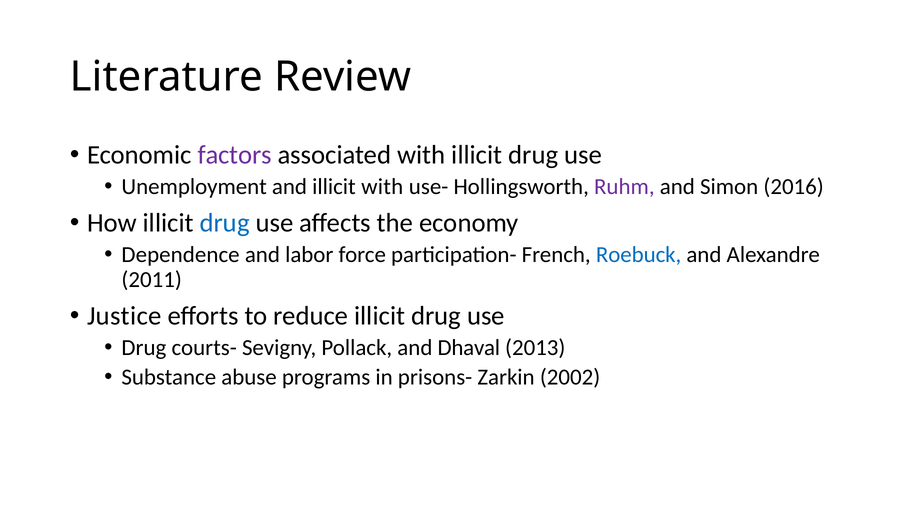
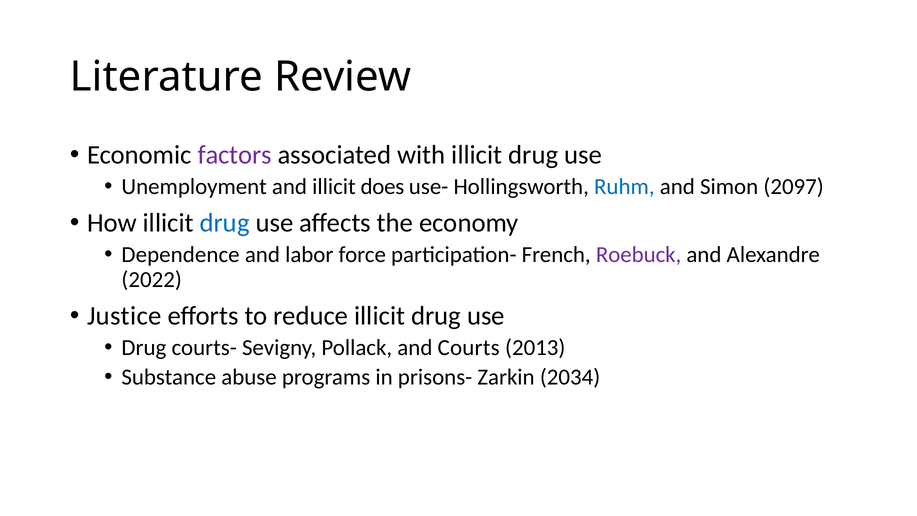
illicit with: with -> does (382, 187)
Ruhm colour: purple -> blue (624, 187)
2016: 2016 -> 2097 (794, 187)
Roebuck colour: blue -> purple (639, 255)
2011: 2011 -> 2022 (152, 279)
Dhaval: Dhaval -> Courts (469, 347)
2002: 2002 -> 2034 (570, 377)
